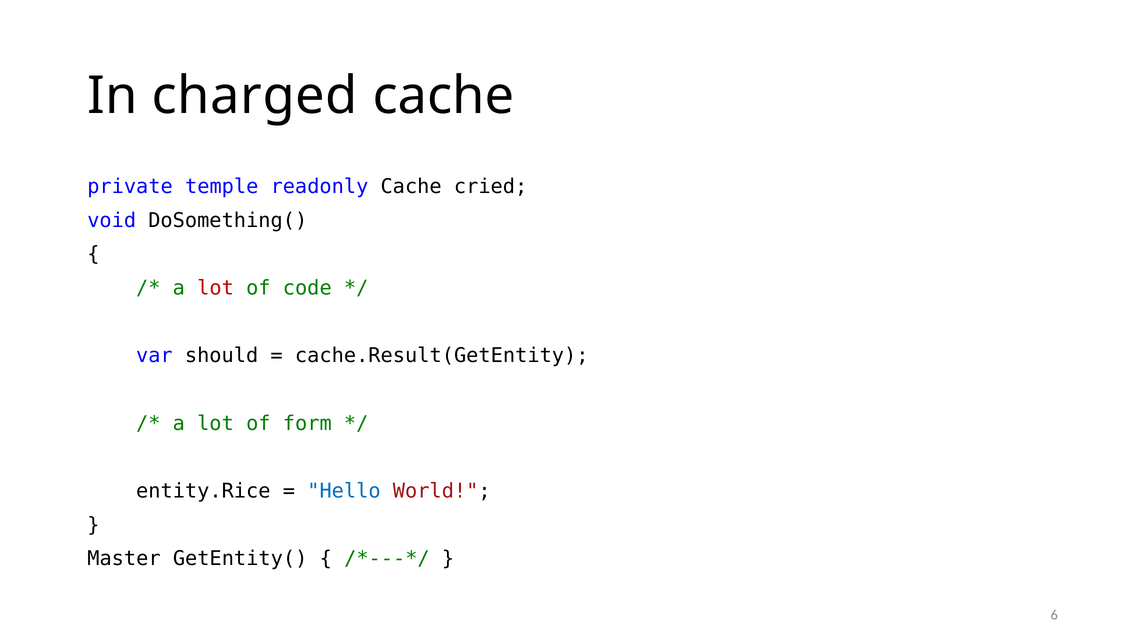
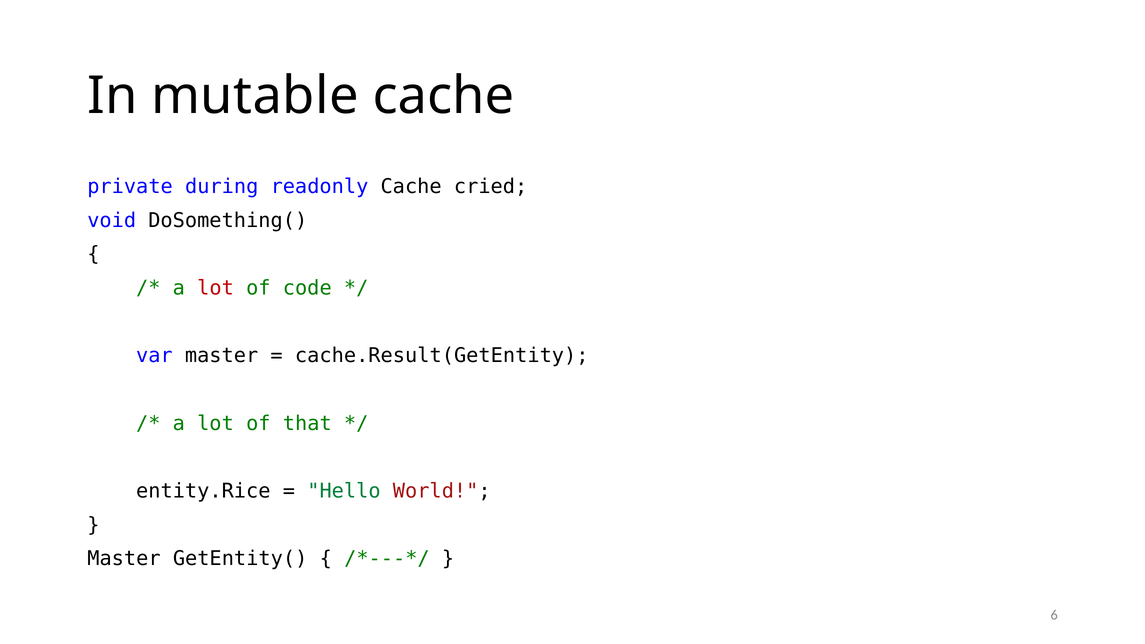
charged: charged -> mutable (255, 96)
temple: temple -> during (222, 187)
var should: should -> master (222, 356)
form: form -> that (307, 423)
Hello colour: blue -> green (344, 491)
